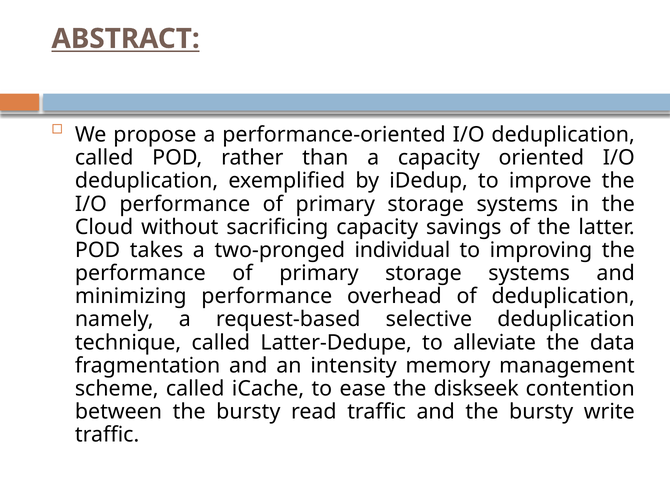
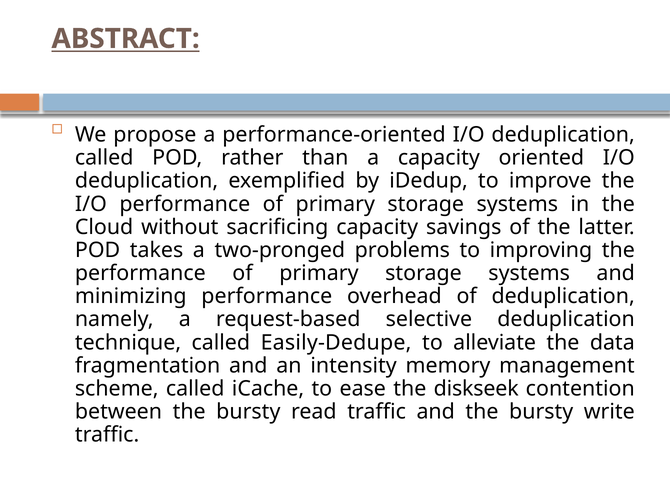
individual: individual -> problems (402, 250)
Latter-Dedupe: Latter-Dedupe -> Easily-Dedupe (336, 343)
